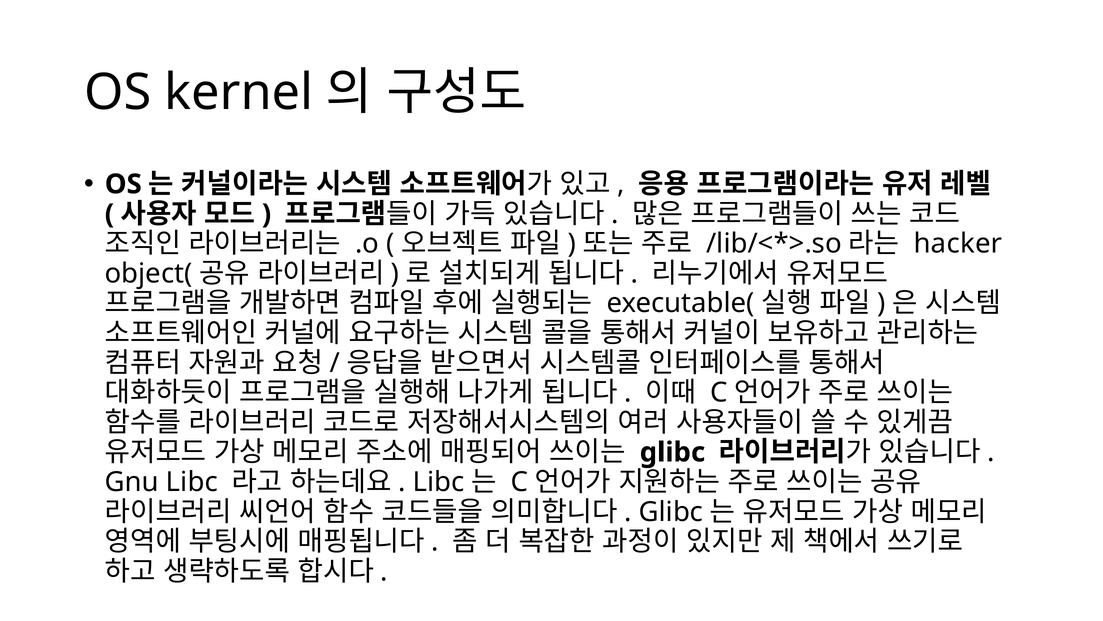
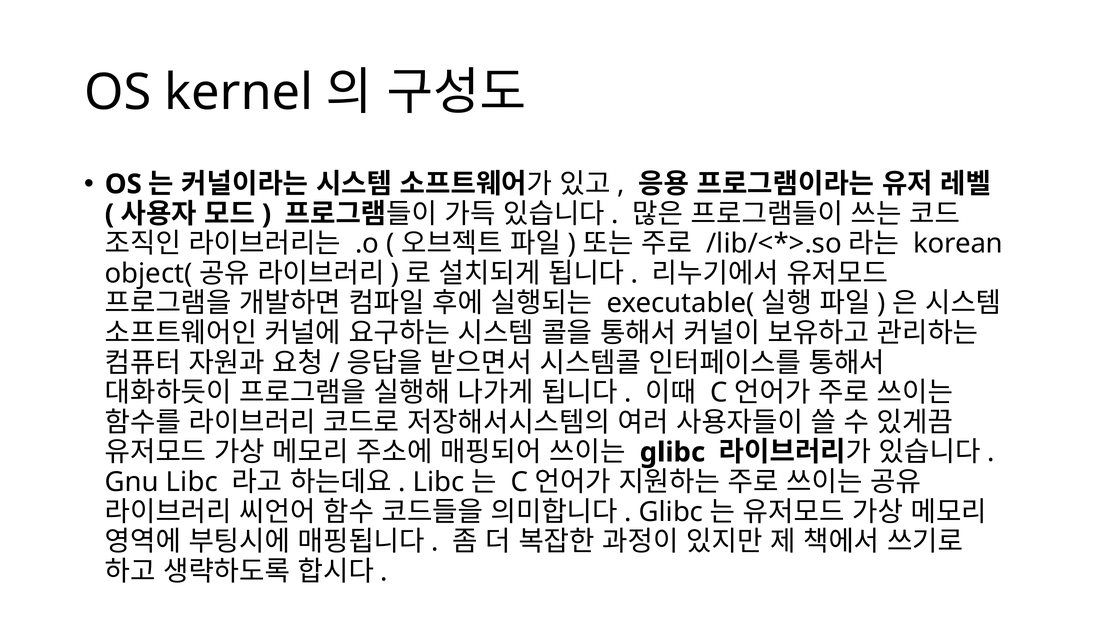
hacker: hacker -> korean (958, 244)
